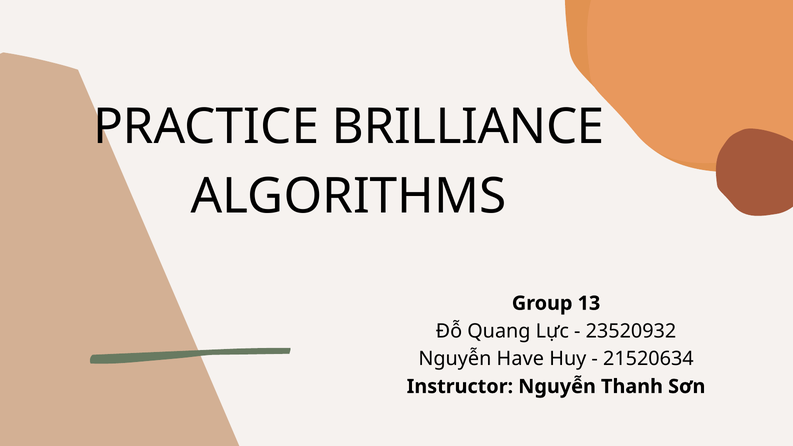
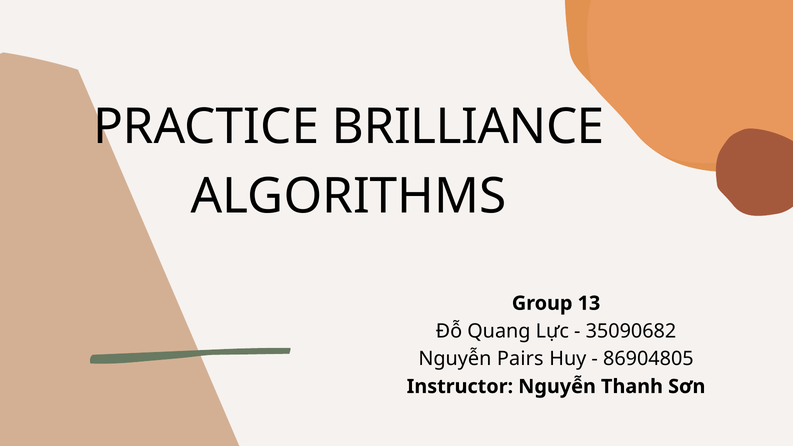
23520932: 23520932 -> 35090682 (631, 331)
Have: Have -> Pairs (520, 359)
21520634: 21520634 -> 86904805 (648, 359)
